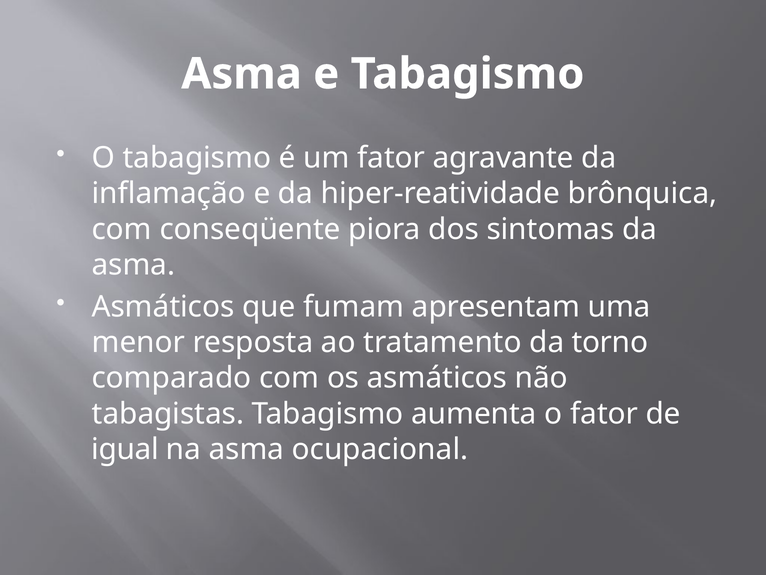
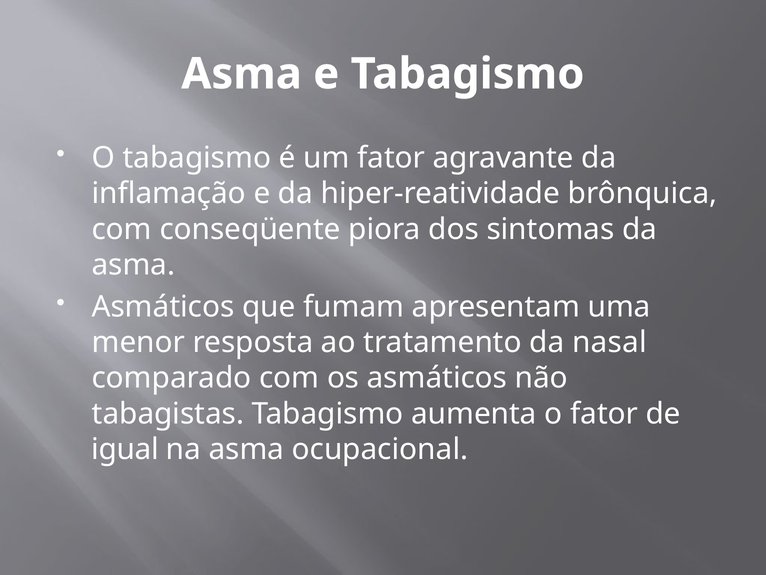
torno: torno -> nasal (610, 342)
